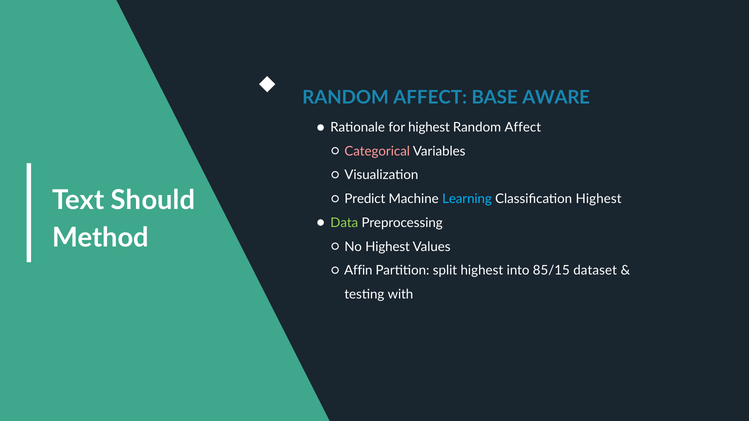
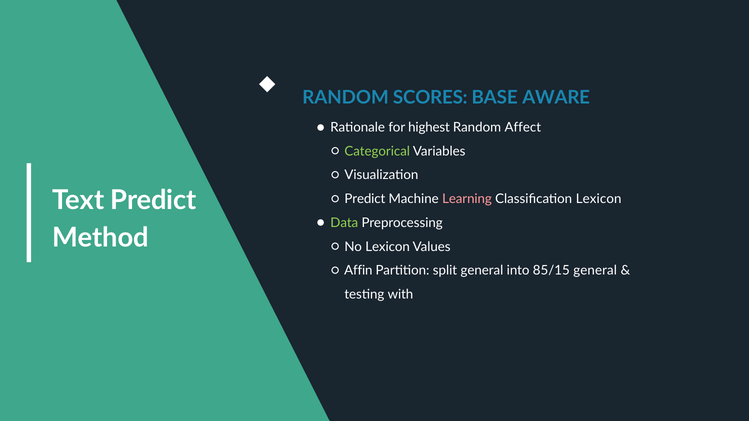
AFFECT: AFFECT -> SCORES (430, 98)
Categorical colour: pink -> light green (377, 151)
Text Should: Should -> Predict (153, 200)
Learning colour: light blue -> pink (467, 199)
Classification Highest: Highest -> Lexicon (599, 199)
No Highest: Highest -> Lexicon (388, 247)
split highest: highest -> general (482, 271)
85/15 dataset: dataset -> general (595, 271)
